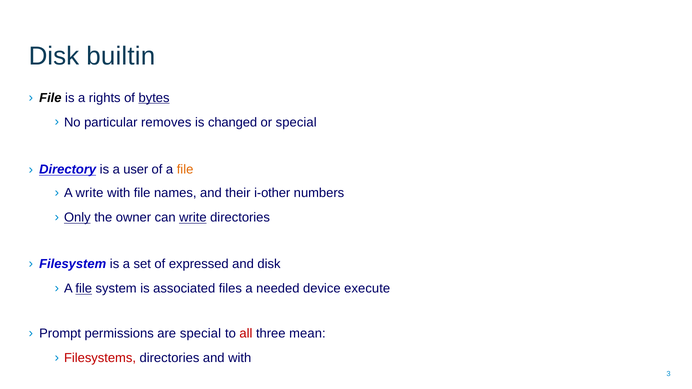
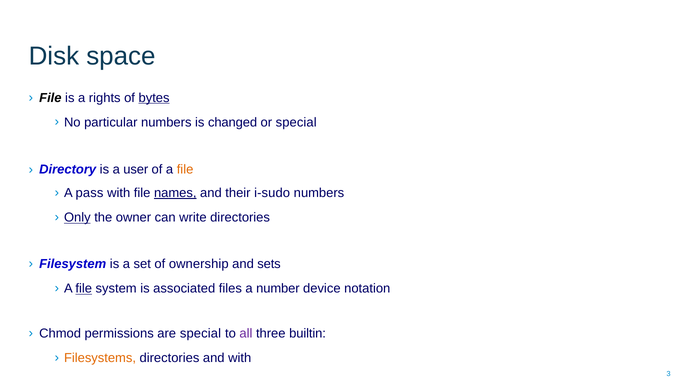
builtin: builtin -> space (121, 56)
particular removes: removes -> numbers (166, 122)
Directory underline: present -> none (68, 170)
A write: write -> pass (89, 193)
names underline: none -> present (175, 193)
i-other: i-other -> i-sudo (272, 193)
write underline: present -> none (193, 218)
expressed: expressed -> ownership (199, 264)
and disk: disk -> sets (269, 264)
needed: needed -> number (278, 289)
execute: execute -> notation (367, 289)
Prompt: Prompt -> Chmod (60, 334)
all colour: red -> purple (246, 334)
mean: mean -> builtin (308, 334)
Filesystems colour: red -> orange (100, 358)
